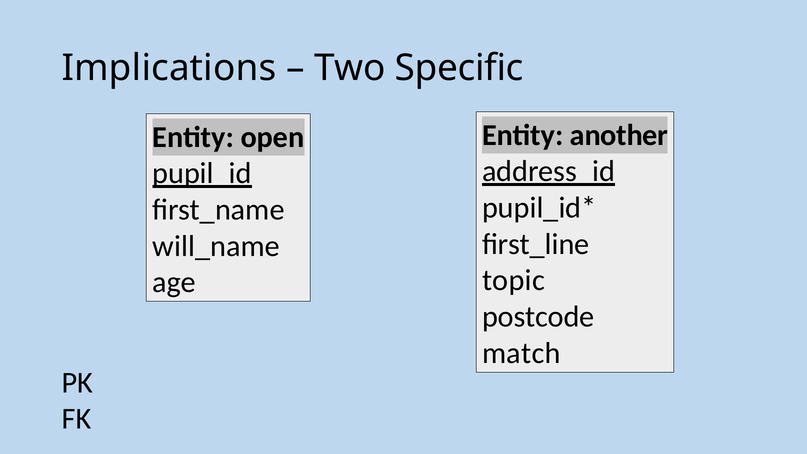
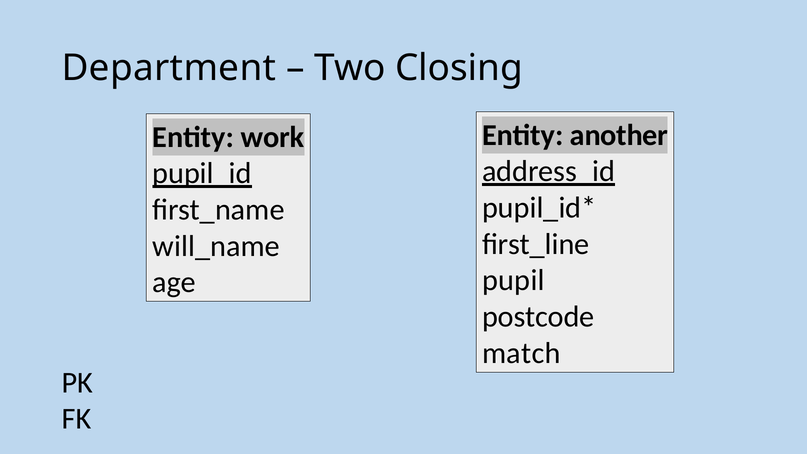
Implications: Implications -> Department (169, 68)
Specific: Specific -> Closing (459, 68)
open: open -> work (273, 137)
topic: topic -> pupil (513, 280)
